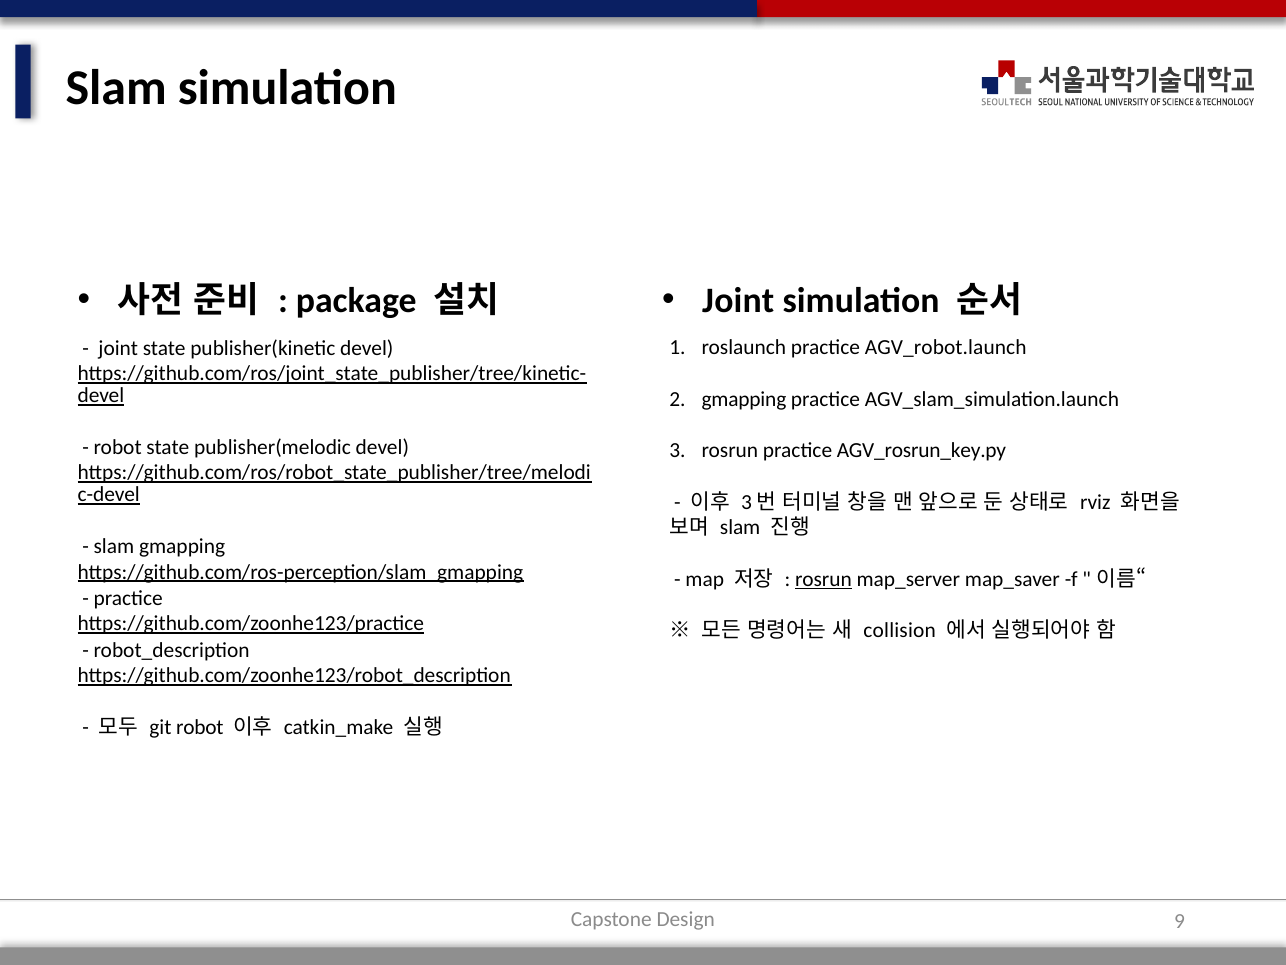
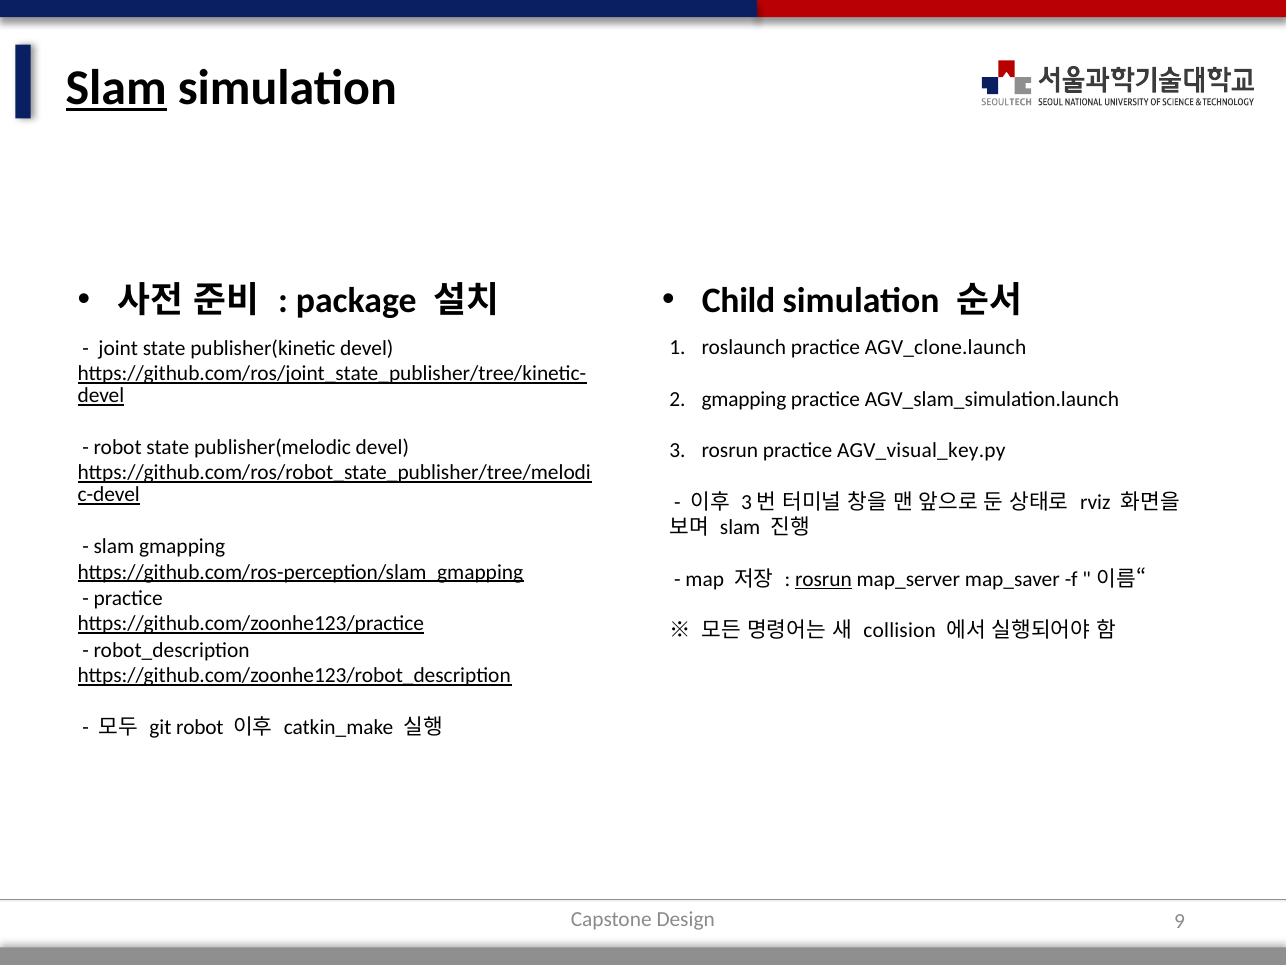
Slam underline: none -> present (116, 88)
Joint: Joint -> Child (739, 300)
AGV_robot.launch: AGV_robot.launch -> AGV_clone.launch (946, 348)
AGV_rosrun_key.py: AGV_rosrun_key.py -> AGV_visual_key.py (921, 450)
